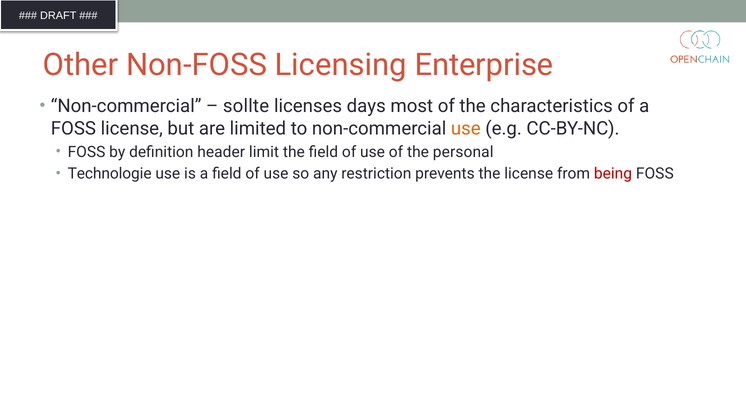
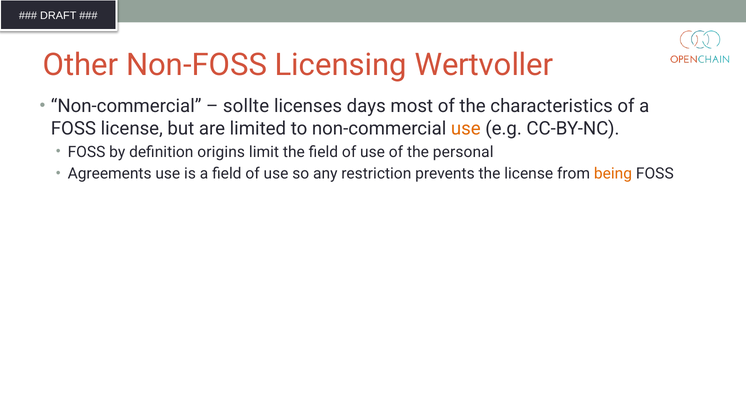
Enterprise: Enterprise -> Wertvoller (484, 65)
header: header -> origins (221, 152)
Technologie: Technologie -> Agreements (110, 174)
being colour: red -> orange (613, 174)
